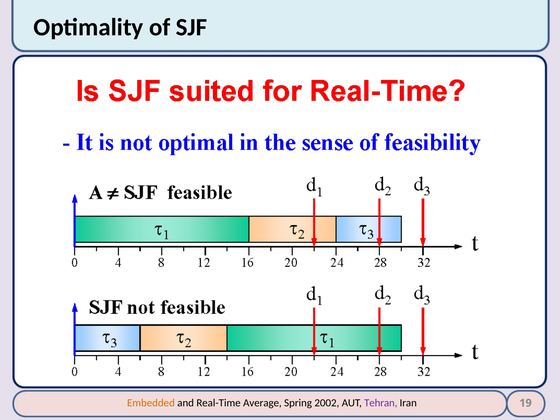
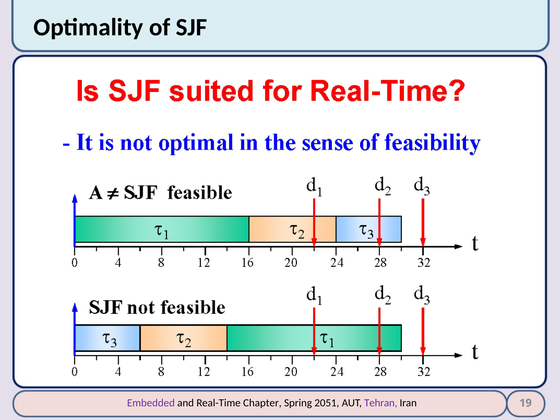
Embedded colour: orange -> purple (151, 403)
Average: Average -> Chapter (262, 403)
2002: 2002 -> 2051 (327, 403)
